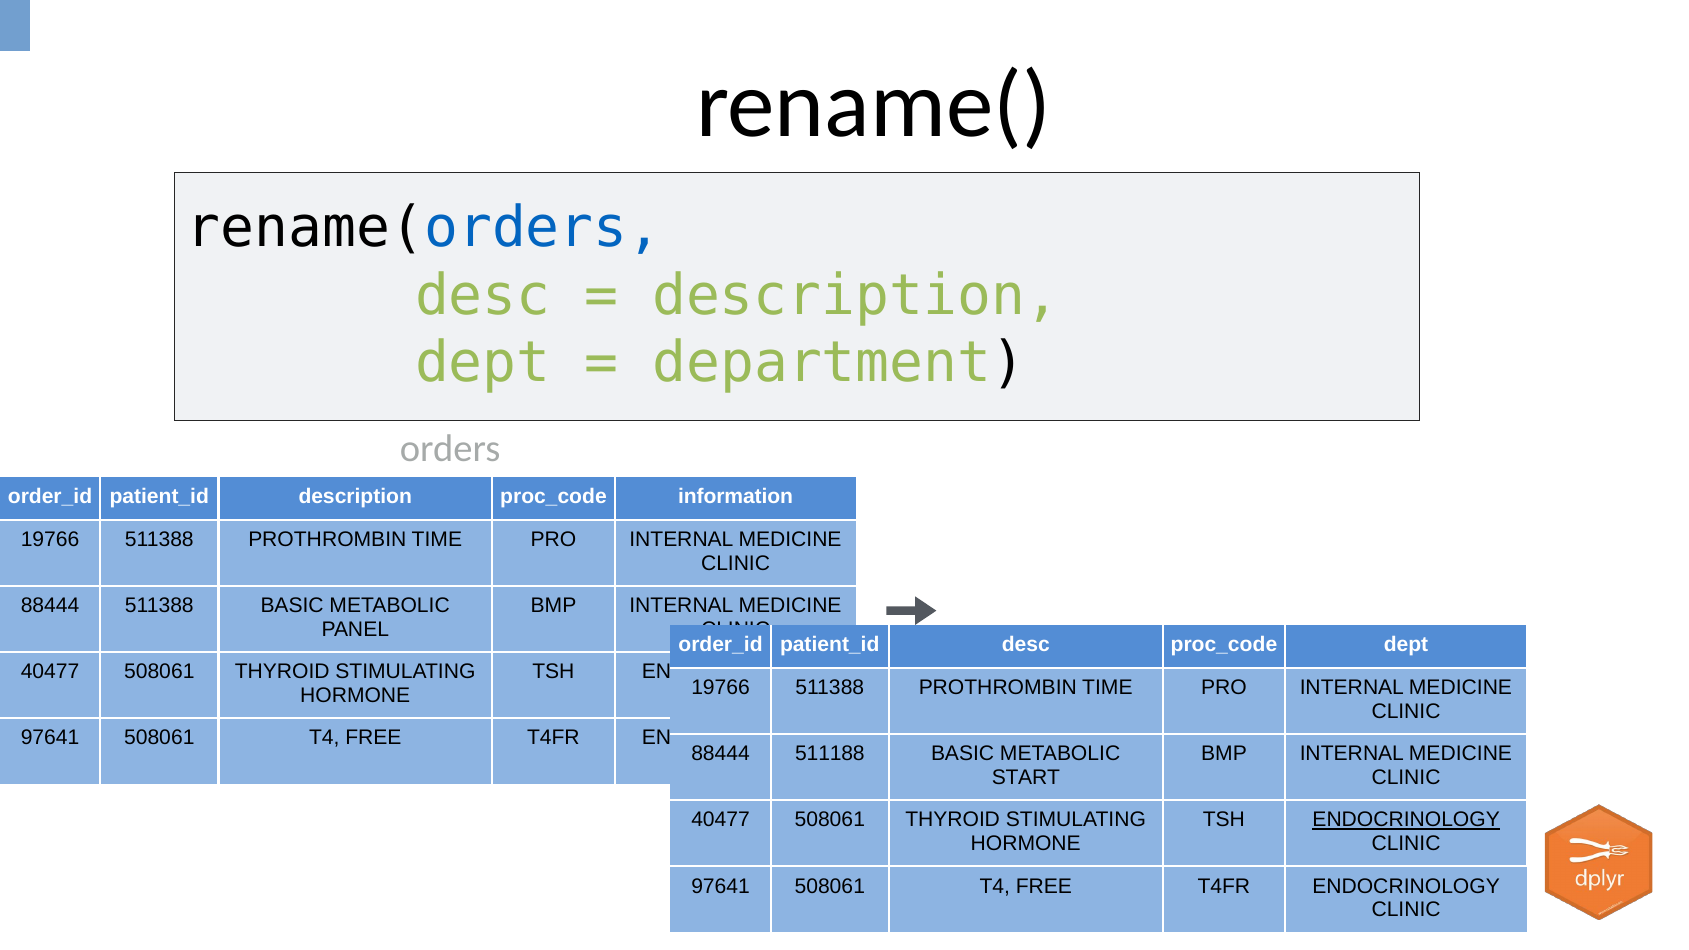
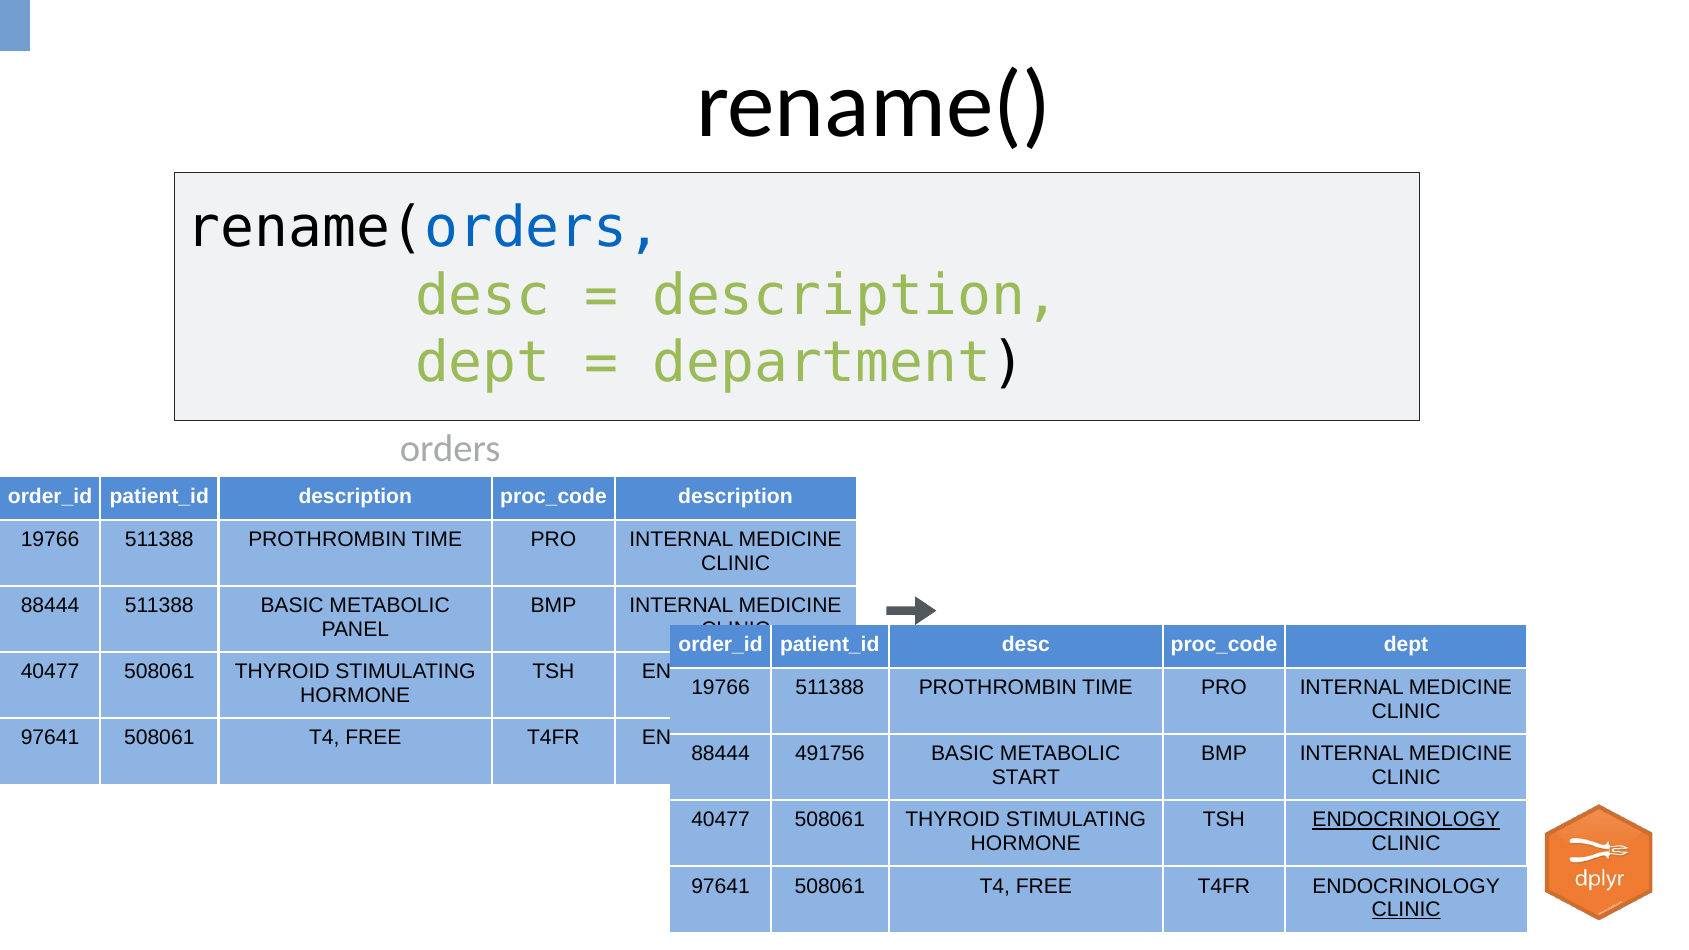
information: information -> description (736, 497)
511188: 511188 -> 491756 (830, 754)
CLINIC underline: none -> present (1406, 910)
